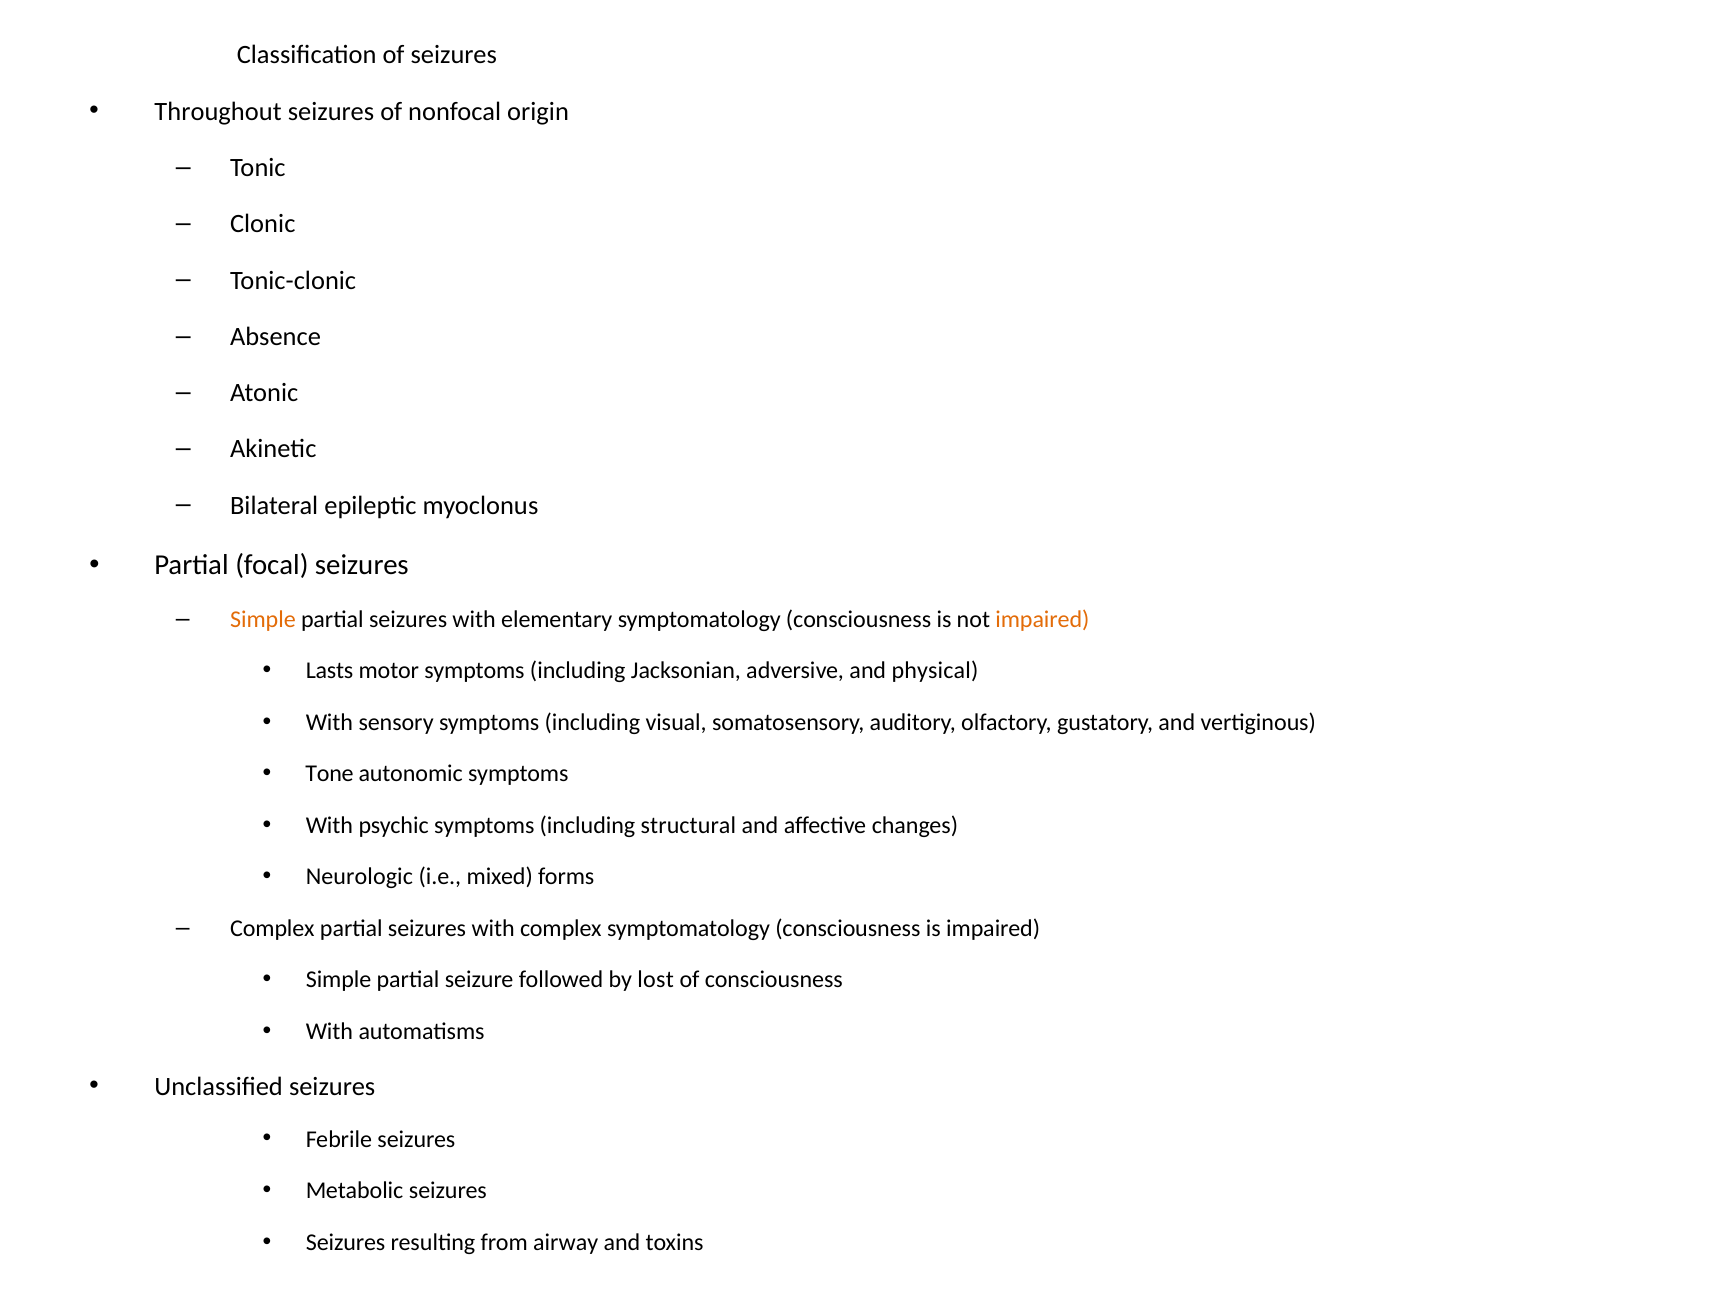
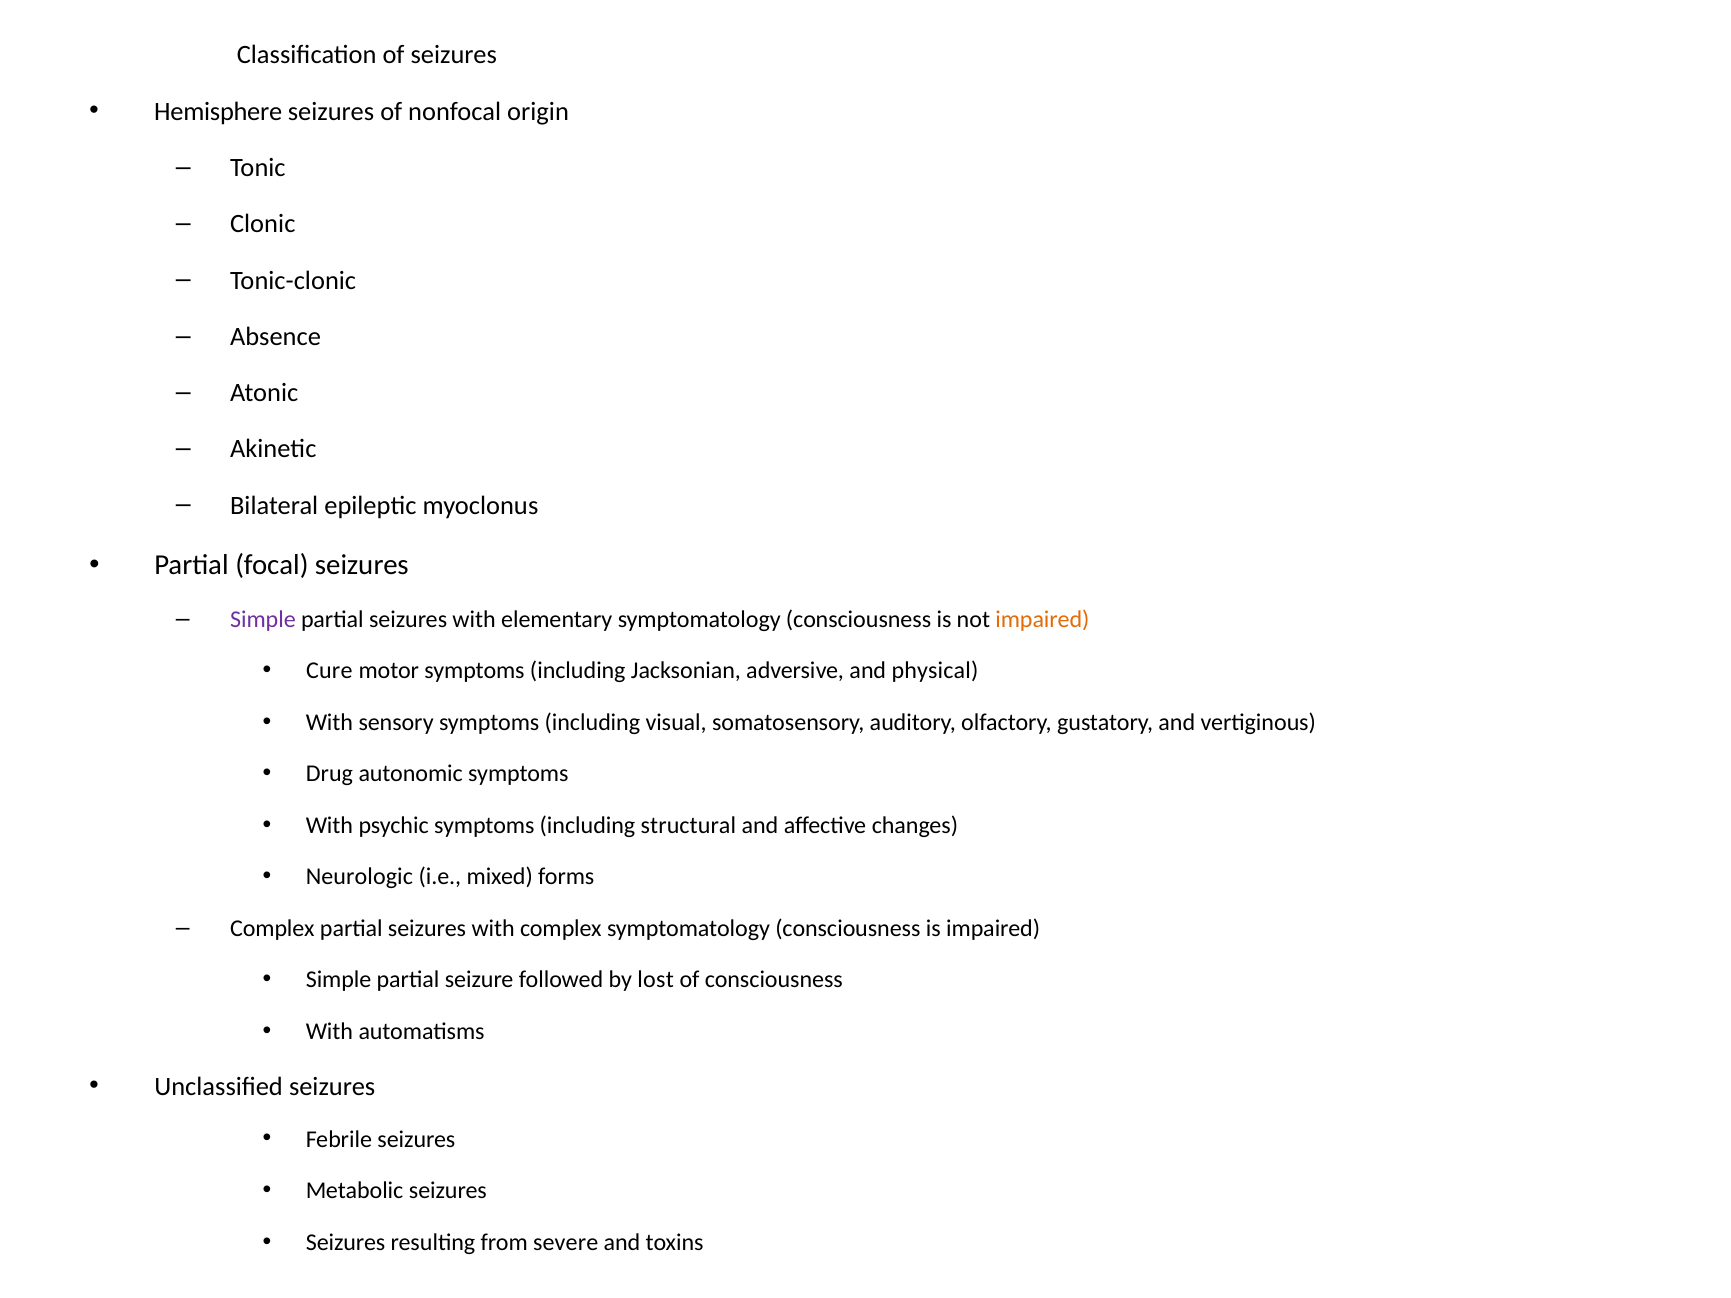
Throughout: Throughout -> Hemisphere (218, 111)
Simple colour: orange -> purple (263, 619)
Lasts: Lasts -> Cure (329, 671)
Tone: Tone -> Drug (329, 774)
airway: airway -> severe (566, 1242)
